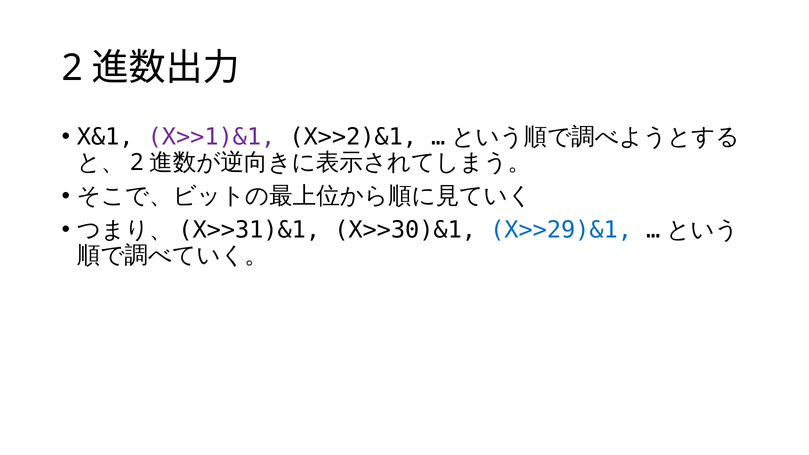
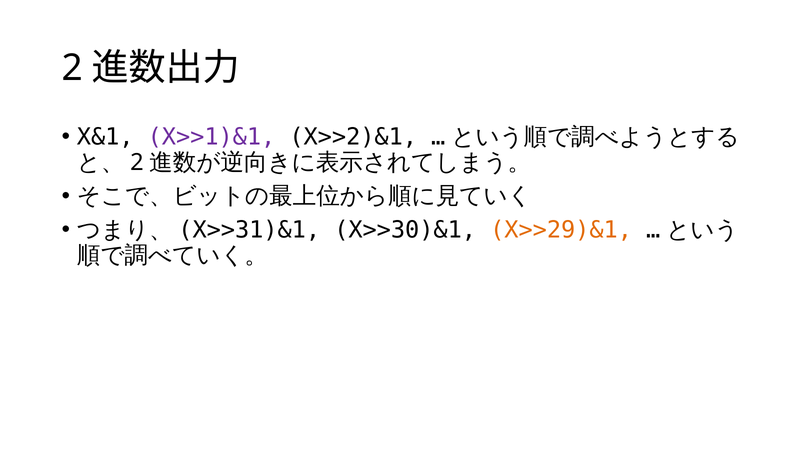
X>>29)&1 colour: blue -> orange (561, 230)
